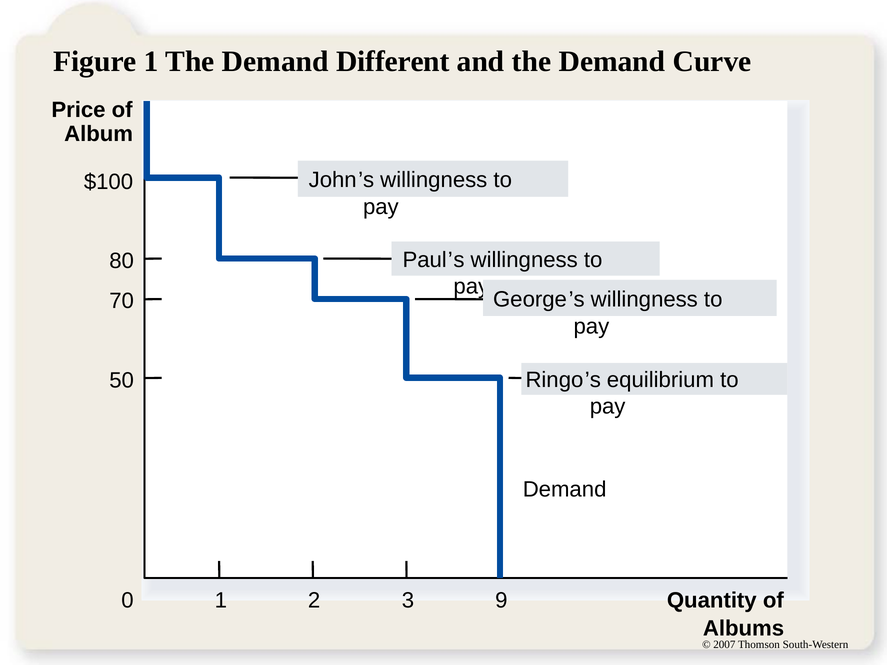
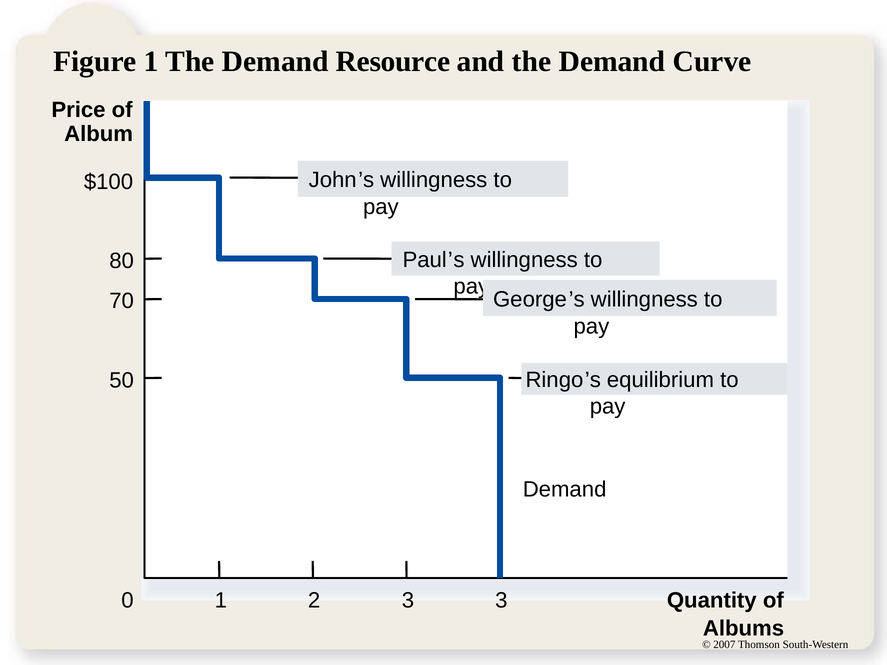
Different: Different -> Resource (393, 61)
3 9: 9 -> 3 (501, 601)
